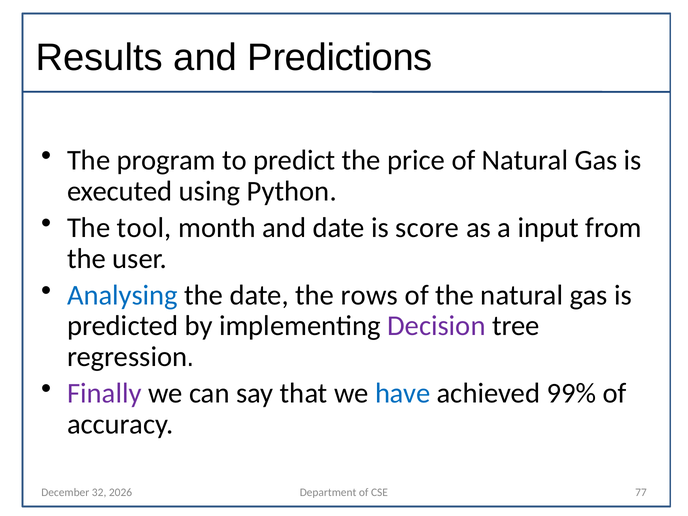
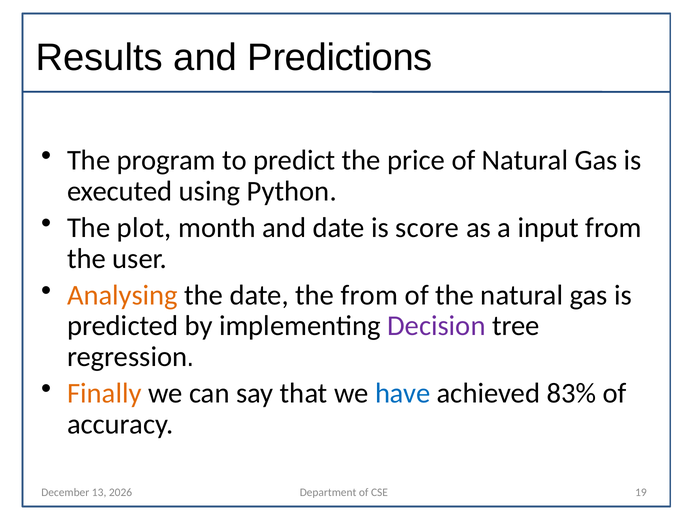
tool: tool -> plot (144, 228)
Analysing colour: blue -> orange (122, 295)
the rows: rows -> from (369, 295)
Finally colour: purple -> orange (104, 393)
99%: 99% -> 83% (571, 393)
32: 32 -> 13 (99, 493)
77: 77 -> 19 (641, 493)
